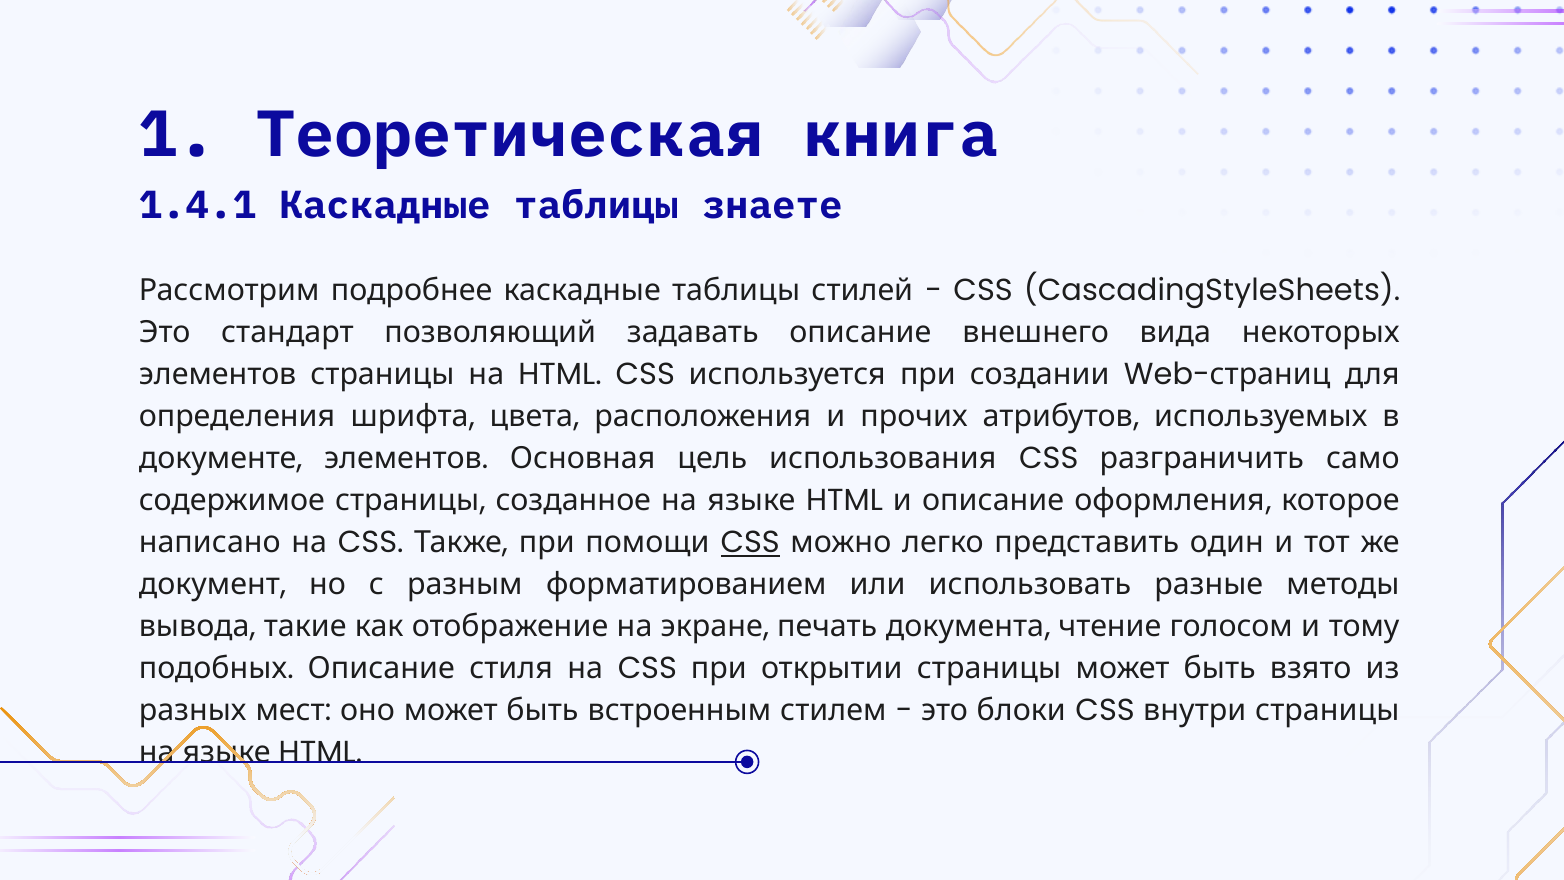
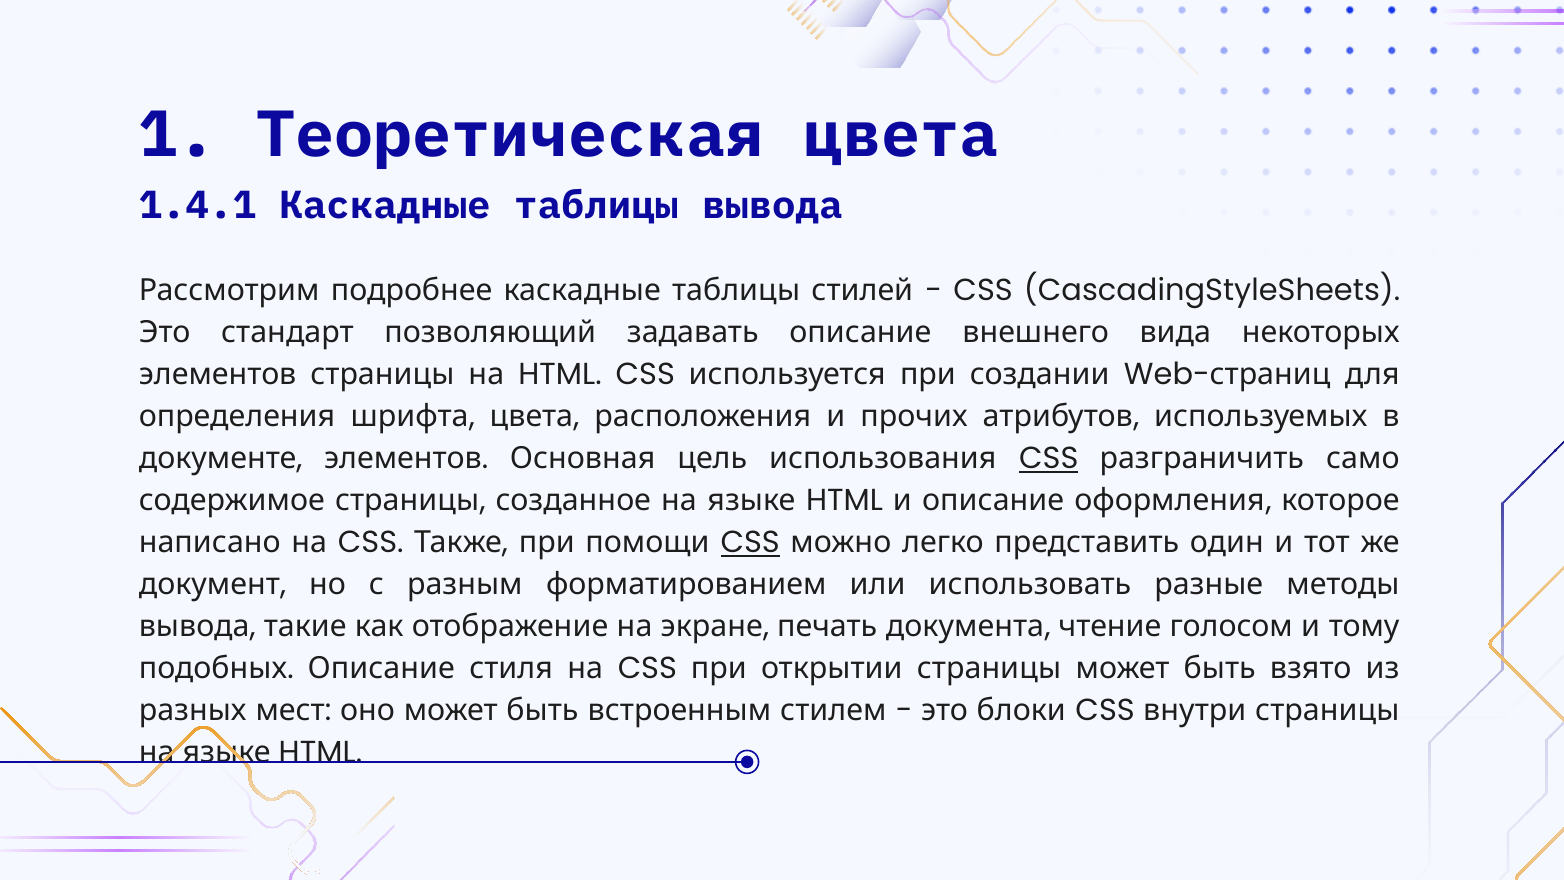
Теоретическая книга: книга -> цвета (901, 135)
таблицы знаете: знаете -> вывода (772, 206)
CSS underline: none -> present (1049, 459)
